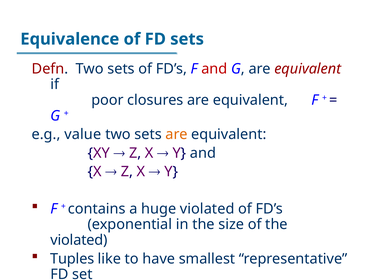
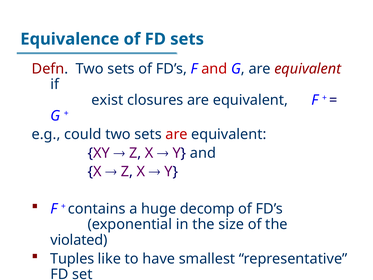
poor: poor -> exist (107, 100)
value: value -> could (83, 134)
are colour: orange -> red (177, 134)
huge violated: violated -> decomp (207, 209)
